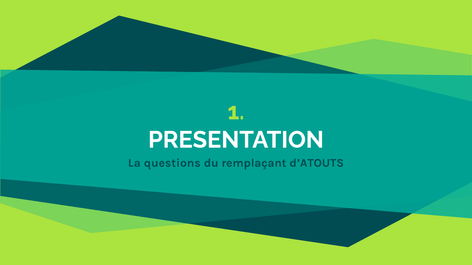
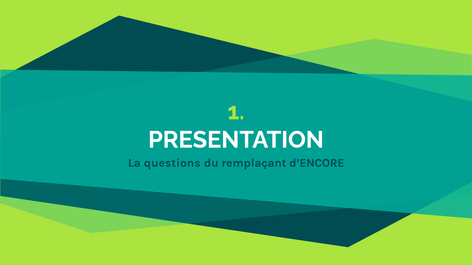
d’ATOUTS: d’ATOUTS -> d’ENCORE (317, 163)
